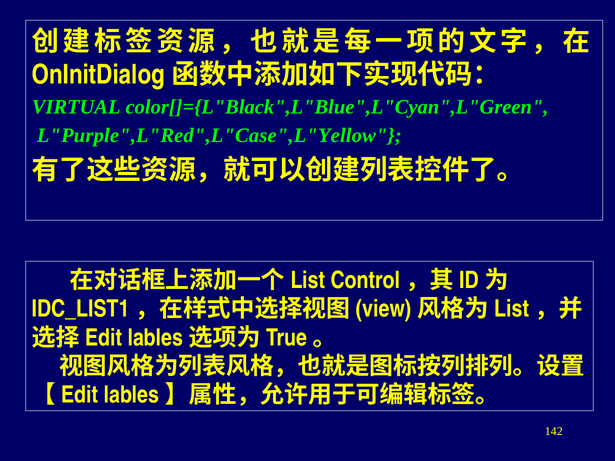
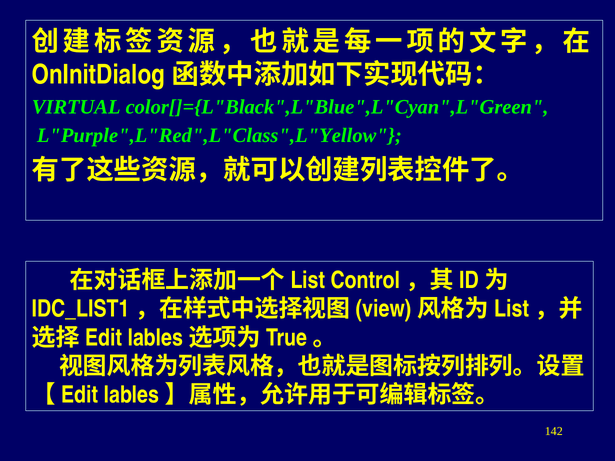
L"Purple",L"Red",L"Case",L"Yellow: L"Purple",L"Red",L"Case",L"Yellow -> L"Purple",L"Red",L"Class",L"Yellow (219, 136)
